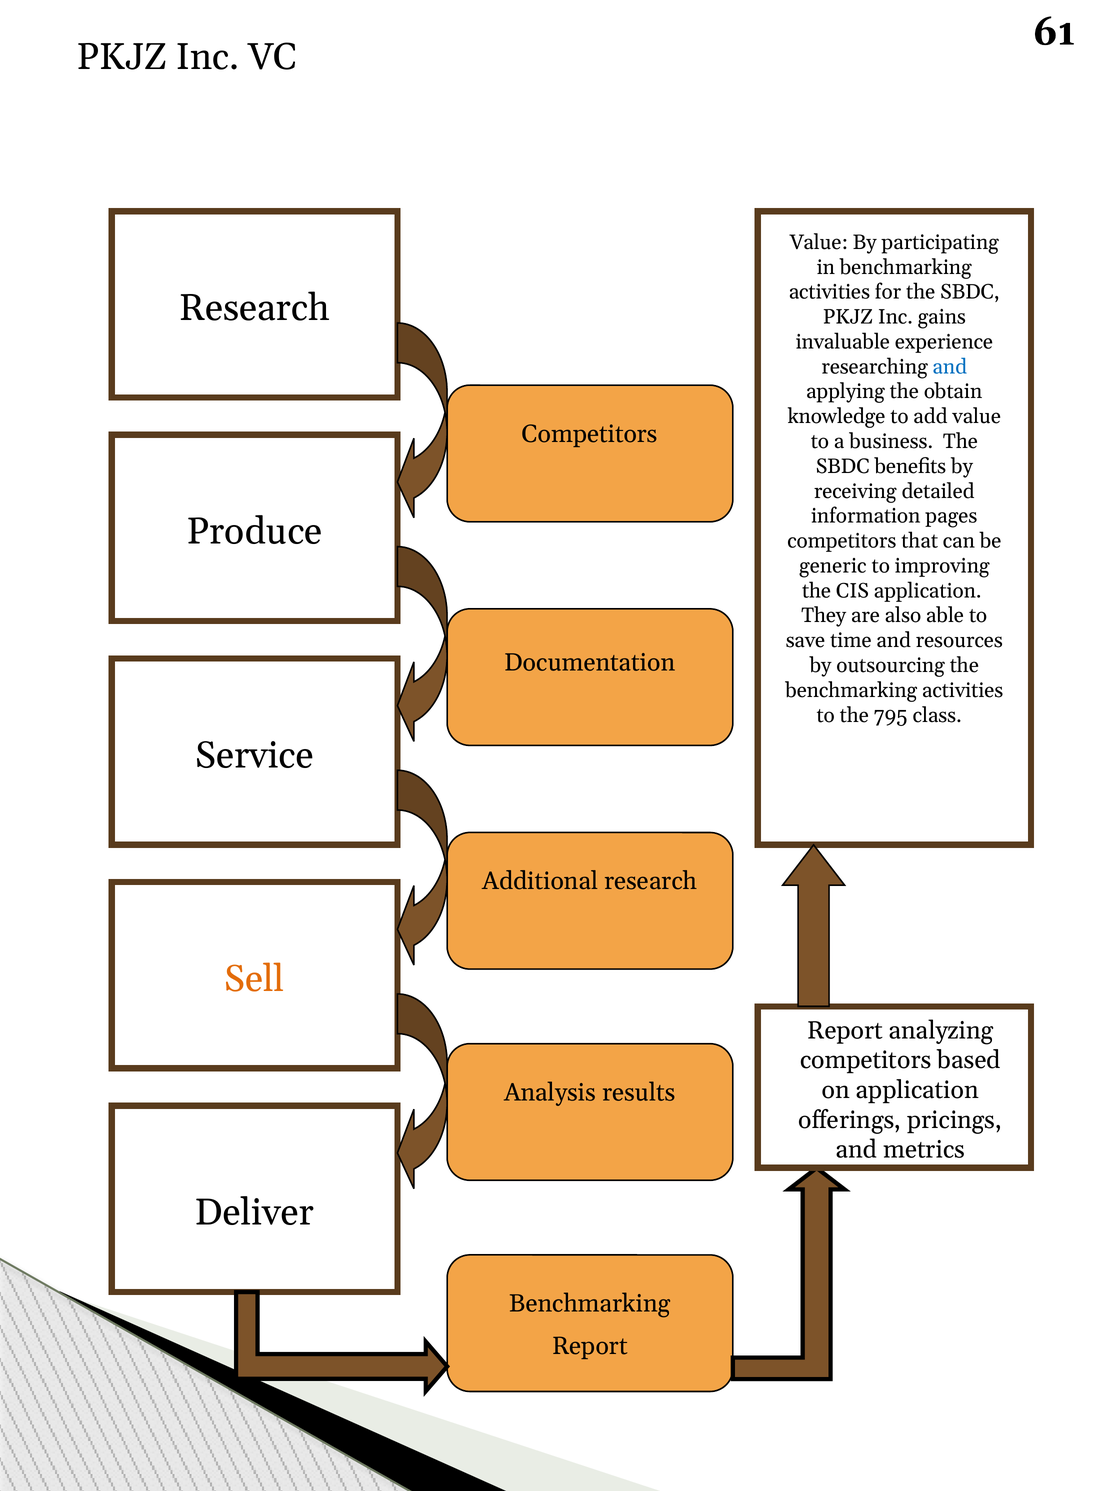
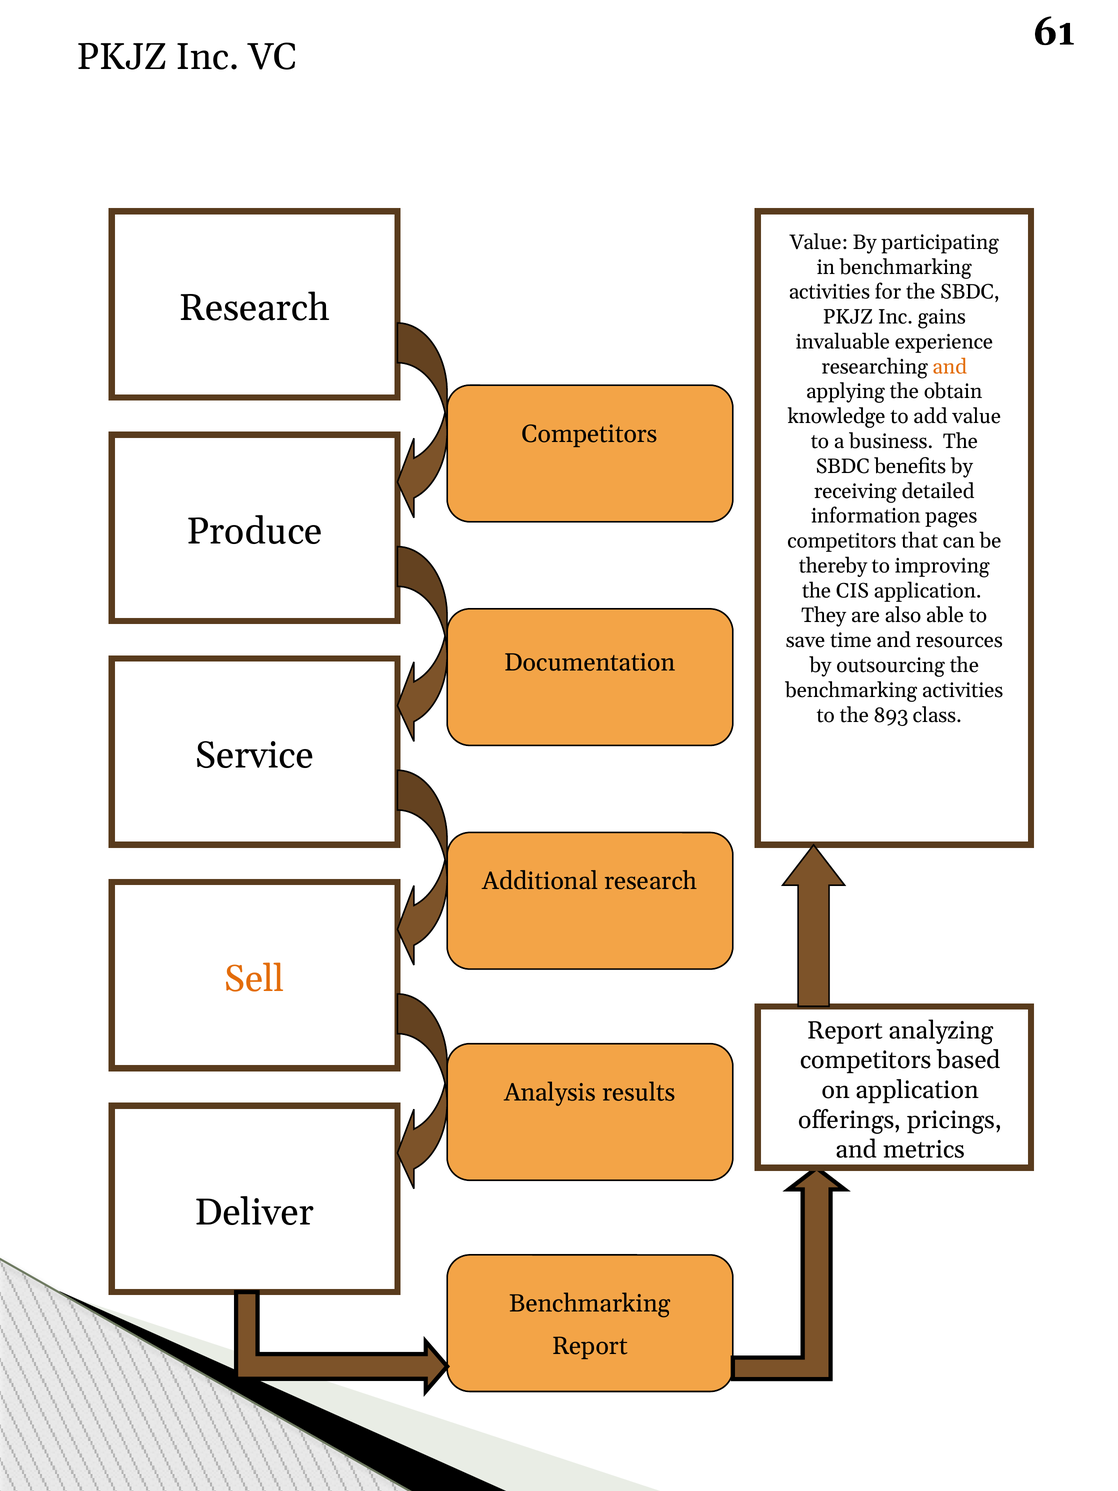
and colour: blue -> orange (950, 367)
generic: generic -> thereby (833, 566)
795: 795 -> 893 (891, 715)
